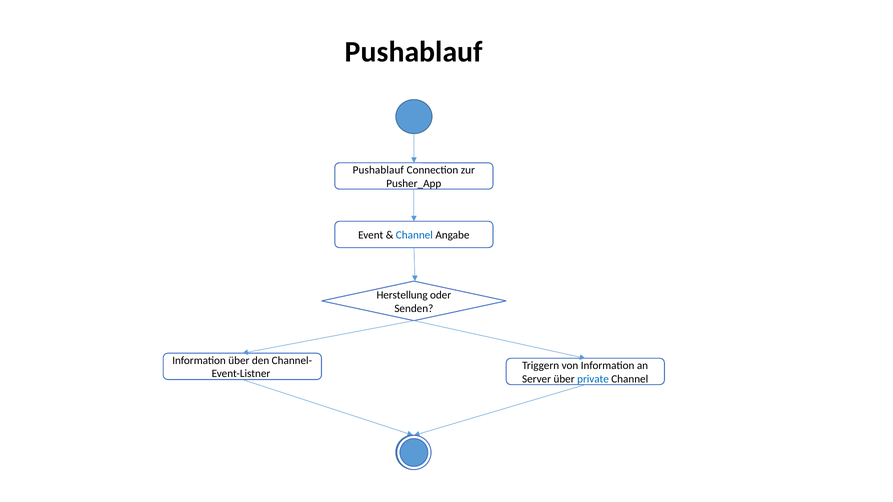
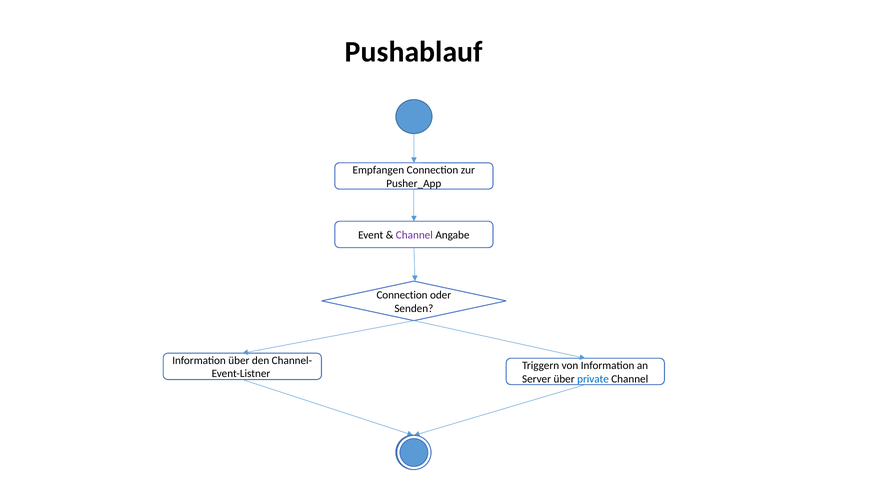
Pushablauf: Pushablauf -> Empfangen (378, 170)
Channel colour: blue -> purple (414, 235)
Herstellung: Herstellung -> Connection (402, 295)
